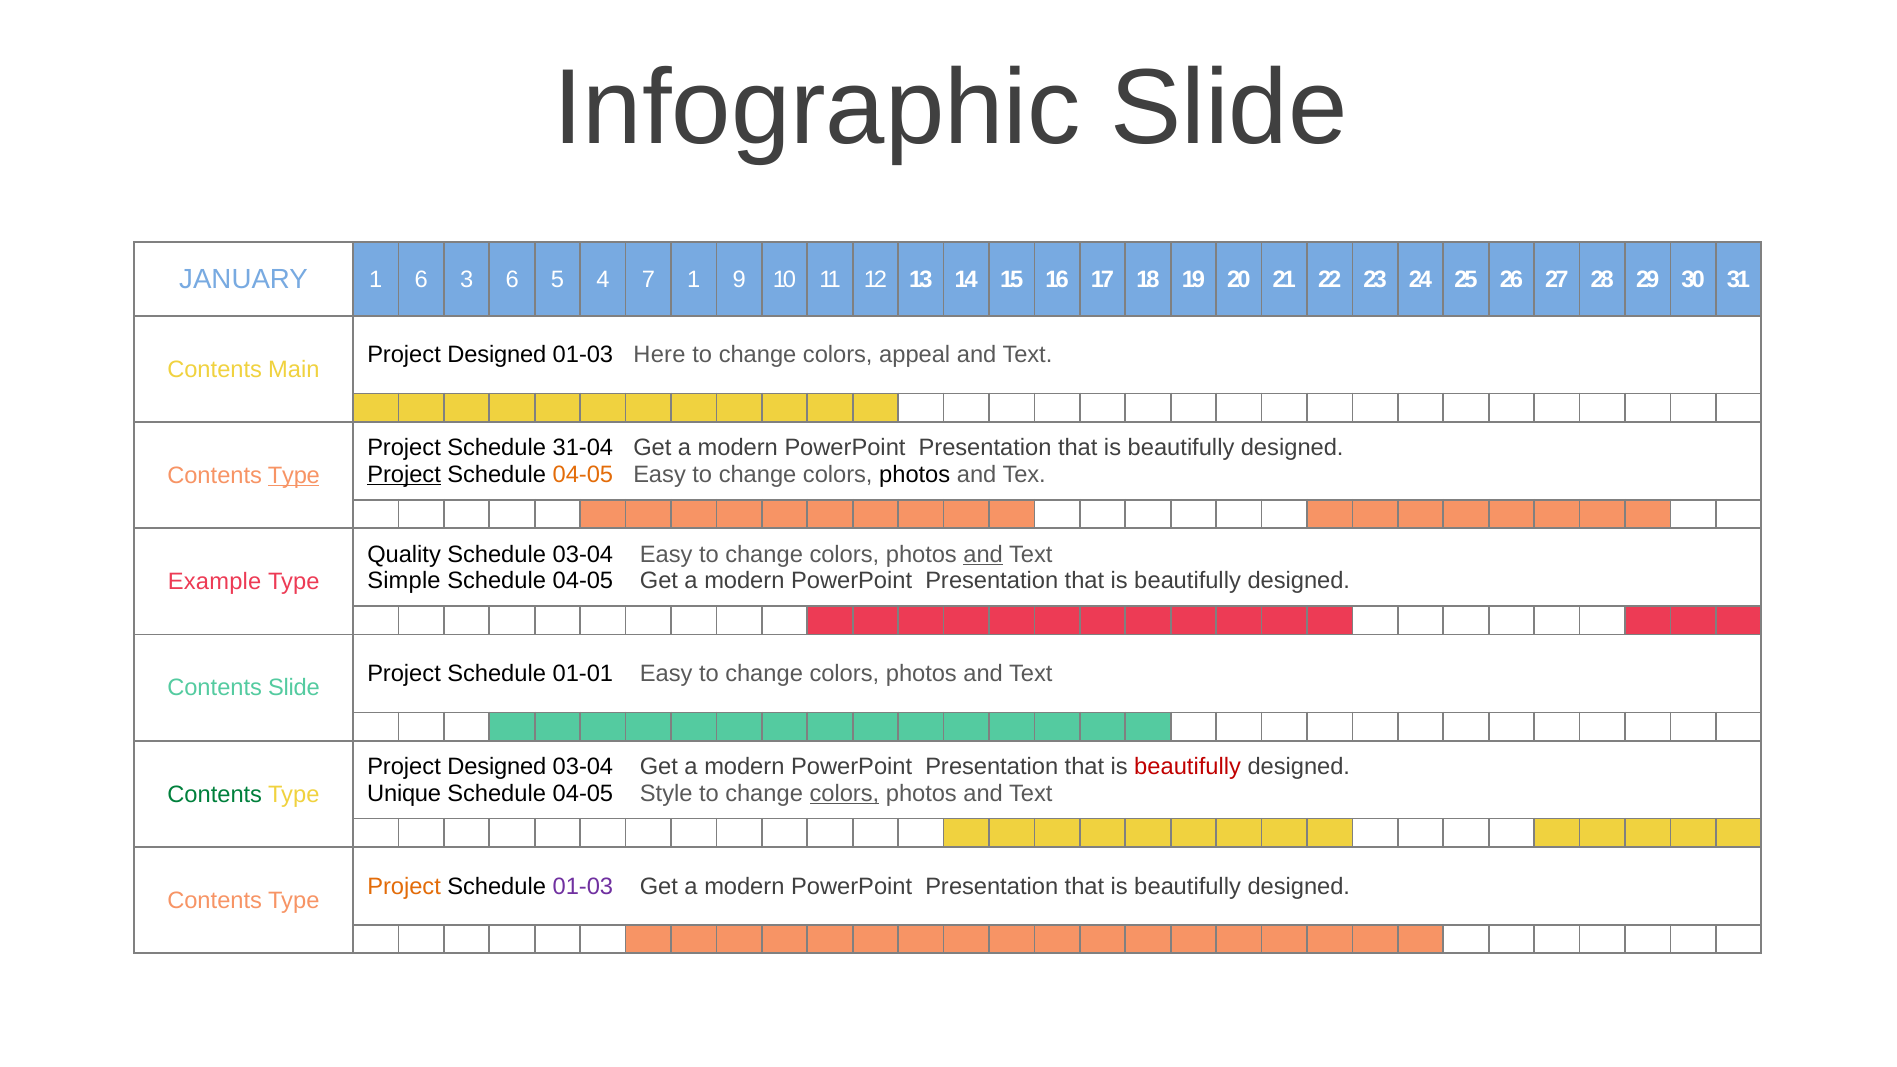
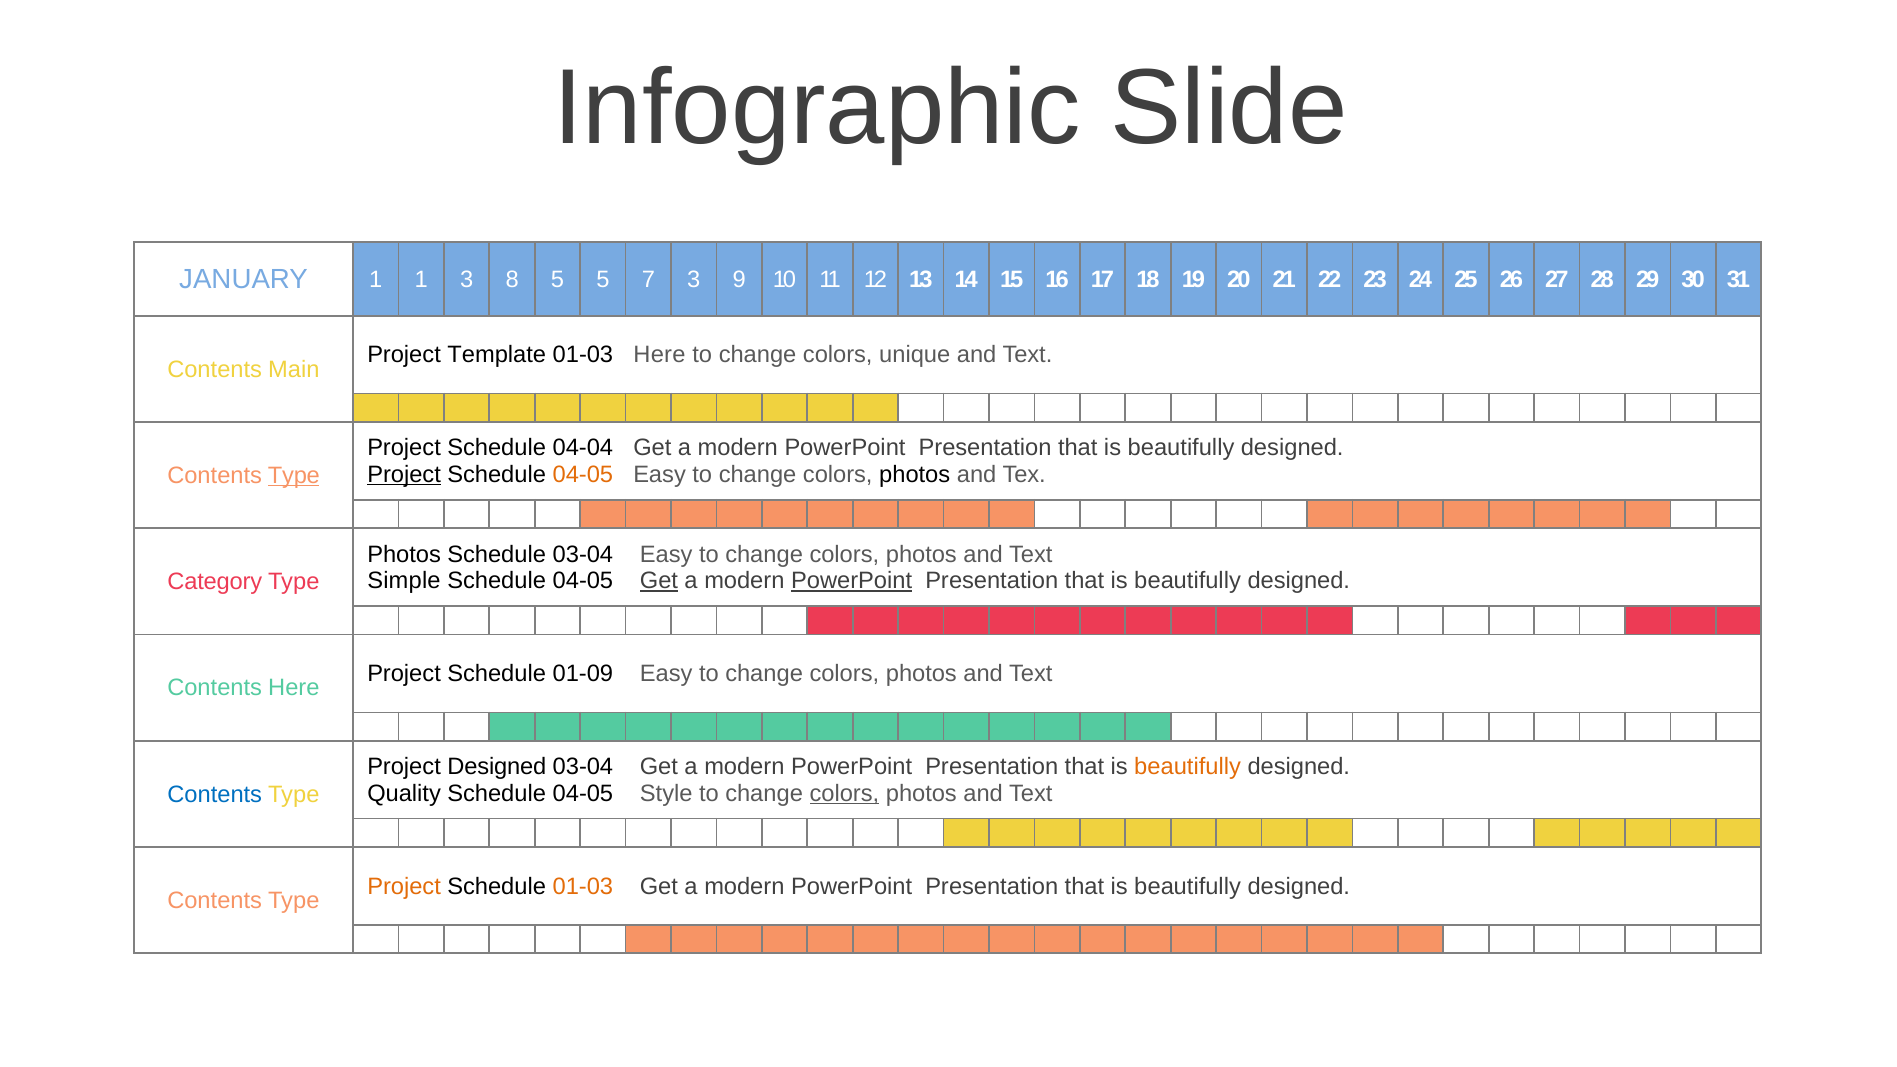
1 6: 6 -> 1 (421, 279)
3 6: 6 -> 8 (512, 279)
5 4: 4 -> 5 (603, 279)
7 1: 1 -> 3 (694, 279)
Designed: Designed -> Template (497, 355)
appeal: appeal -> unique (915, 355)
31-04: 31-04 -> 04-04 (583, 448)
Quality: Quality -> Photos (404, 554)
and underline: present -> none (983, 554)
Get underline: none -> present (659, 581)
PowerPoint underline: none -> present (852, 581)
Example: Example -> Category (215, 582)
01-01: 01-01 -> 01-09 (583, 674)
Contents Slide: Slide -> Here (294, 688)
beautifully colour: red -> orange (1188, 767)
Unique: Unique -> Quality (404, 793)
Contents colour: green -> blue (215, 794)
01-03 colour: purple -> orange (583, 886)
